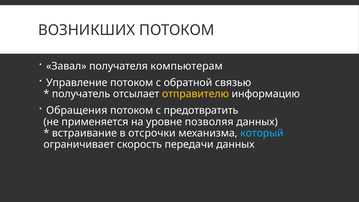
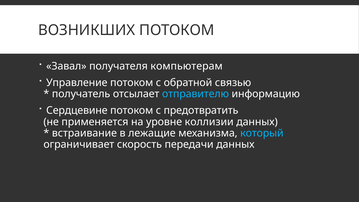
отправителю colour: yellow -> light blue (195, 94)
Обращения: Обращения -> Сердцевине (77, 110)
позволяя: позволяя -> коллизии (209, 122)
отсрочки: отсрочки -> лежащие (152, 133)
